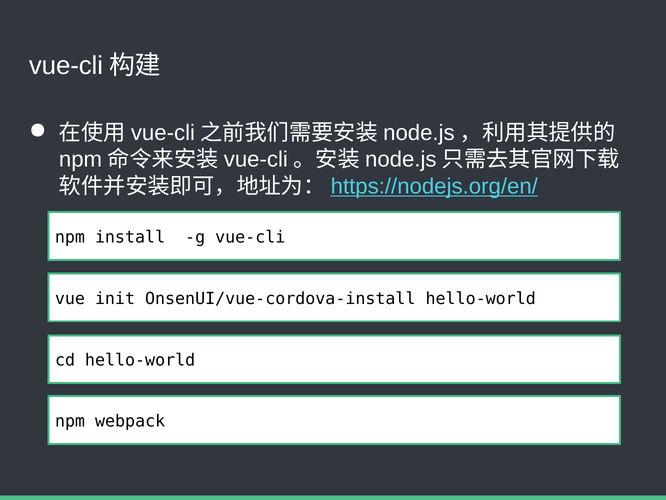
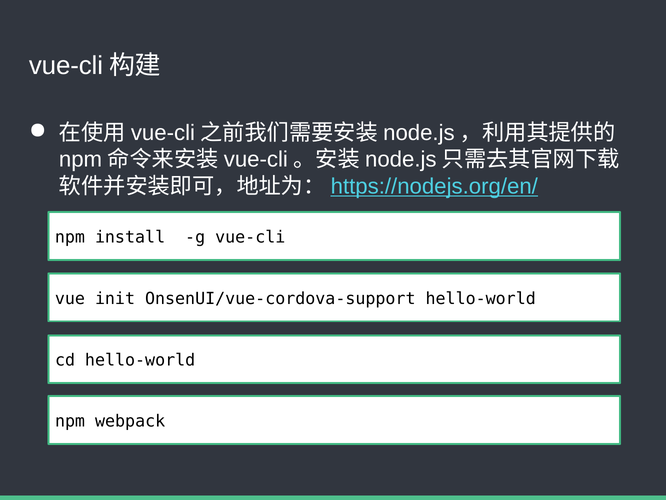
OnsenUI/vue-cordova-install: OnsenUI/vue-cordova-install -> OnsenUI/vue-cordova-support (280, 298)
